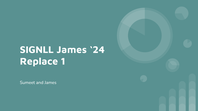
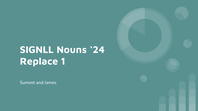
SIGNLL James: James -> Nouns (72, 50)
